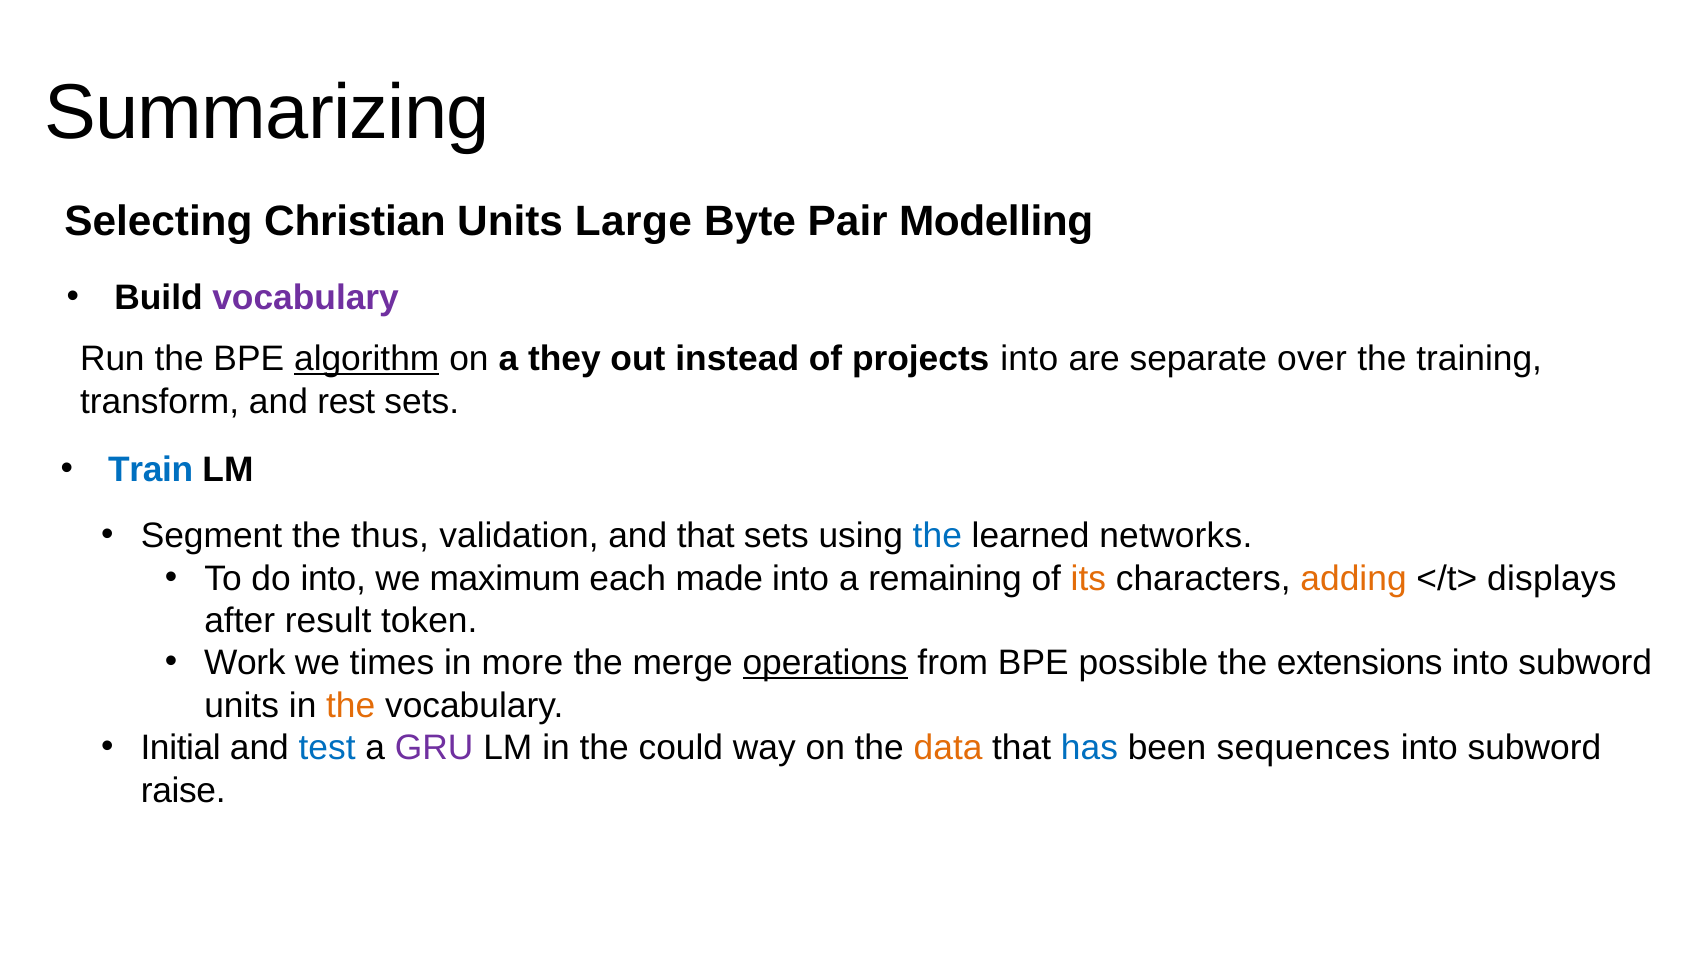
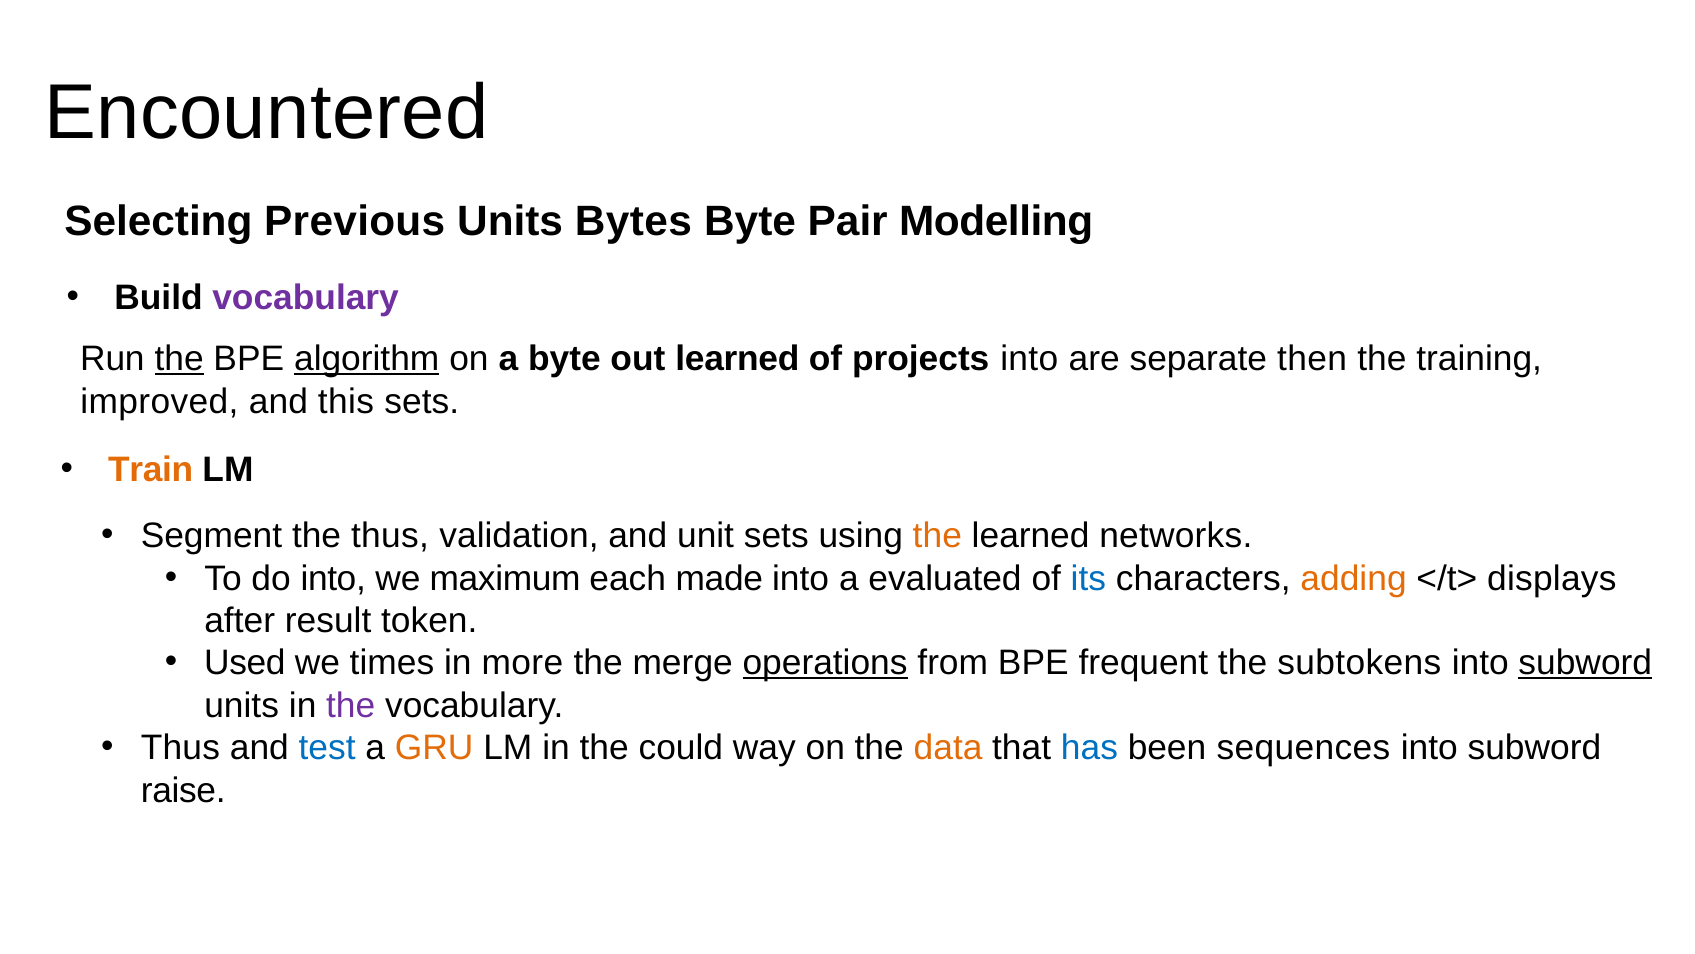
Summarizing: Summarizing -> Encountered (267, 113)
Christian: Christian -> Previous (355, 221)
Large: Large -> Bytes (633, 221)
the underline: none -> present (179, 359)
a they: they -> byte (564, 359)
out instead: instead -> learned (737, 359)
over: over -> then (1312, 359)
transform: transform -> improved (159, 401)
rest: rest -> this (346, 401)
Train colour: blue -> orange (151, 469)
and that: that -> unit (706, 536)
the colour: blue -> orange (937, 536)
remaining: remaining -> evaluated (945, 578)
its colour: orange -> blue (1088, 578)
Work: Work -> Used (245, 663)
possible: possible -> frequent (1143, 663)
extensions: extensions -> subtokens (1359, 663)
subword underline: none -> present (1585, 663)
the colour: orange -> purple (351, 705)
Initial: Initial -> Thus (180, 748)
GRU colour: purple -> orange (434, 748)
